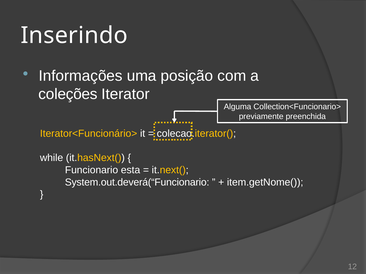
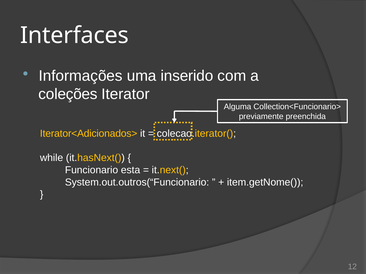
Inserindo: Inserindo -> Interfaces (74, 35)
posição: posição -> inserido (187, 76)
Iterator<Funcionário>: Iterator<Funcionário> -> Iterator<Adicionados> (89, 134)
System.out.deverá(“Funcionario: System.out.deverá(“Funcionario -> System.out.outros(“Funcionario (137, 183)
